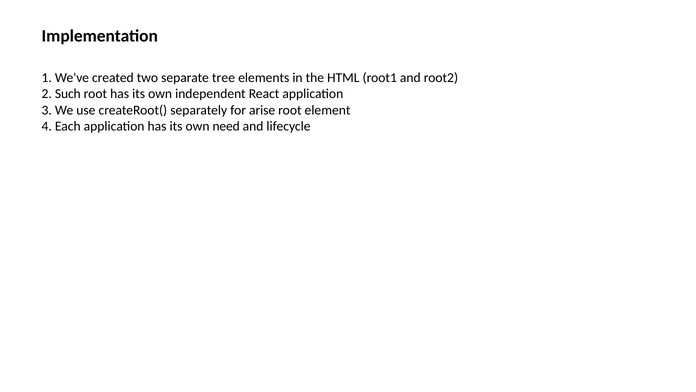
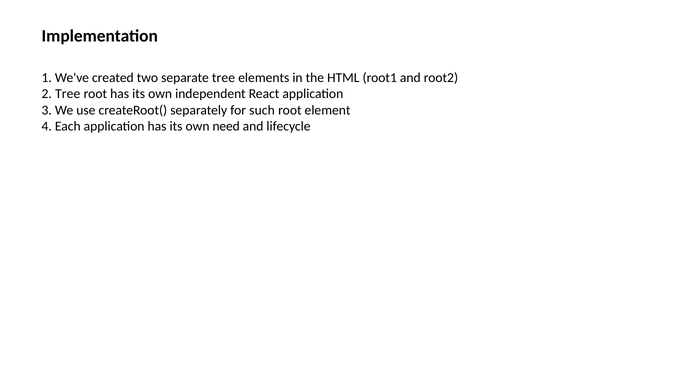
2 Such: Such -> Tree (68, 94)
arise: arise -> such (262, 110)
